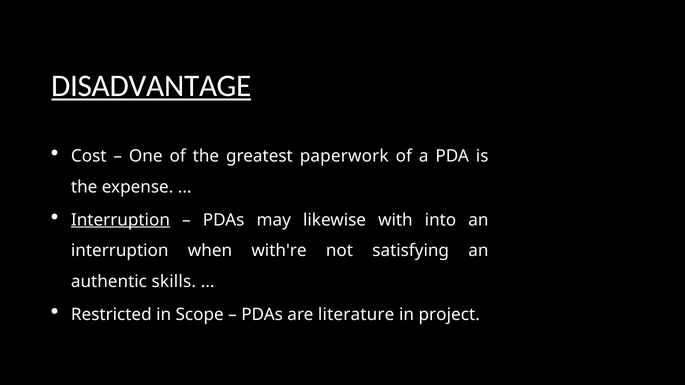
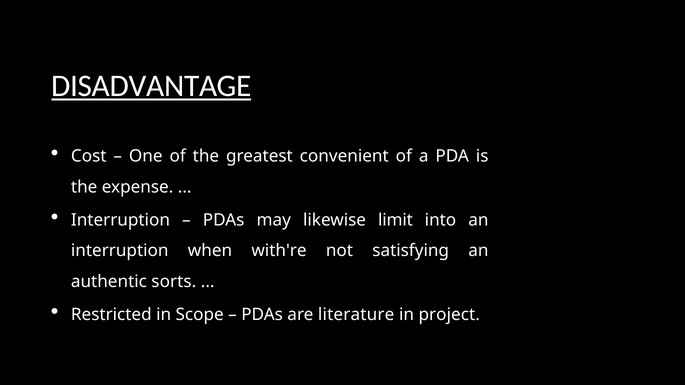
paperwork: paperwork -> convenient (344, 156)
Interruption underline: present -> none (120, 220)
with: with -> limit (395, 220)
skills: skills -> sorts (174, 282)
